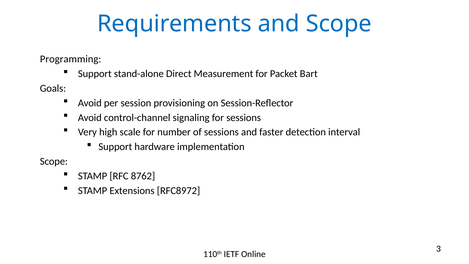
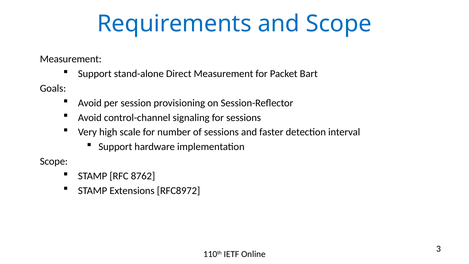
Programming: Programming -> Measurement (71, 59)
